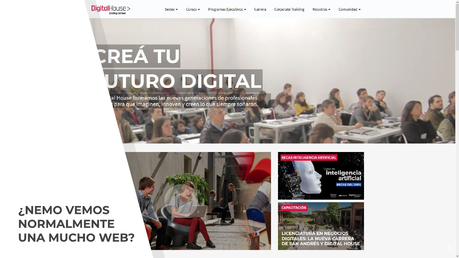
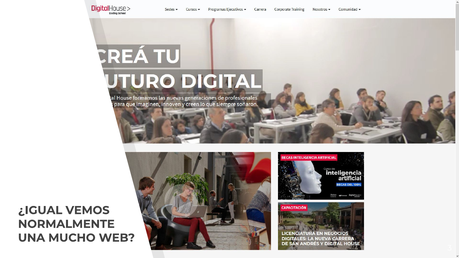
¿NEMO: ¿NEMO -> ¿IGUAL (40, 210)
